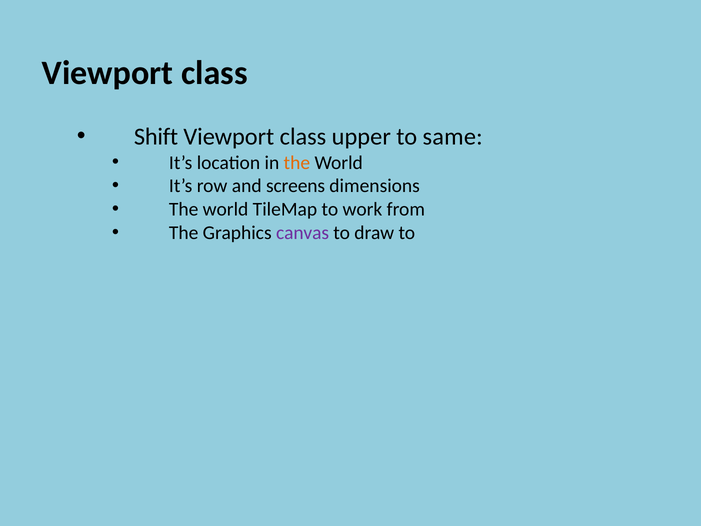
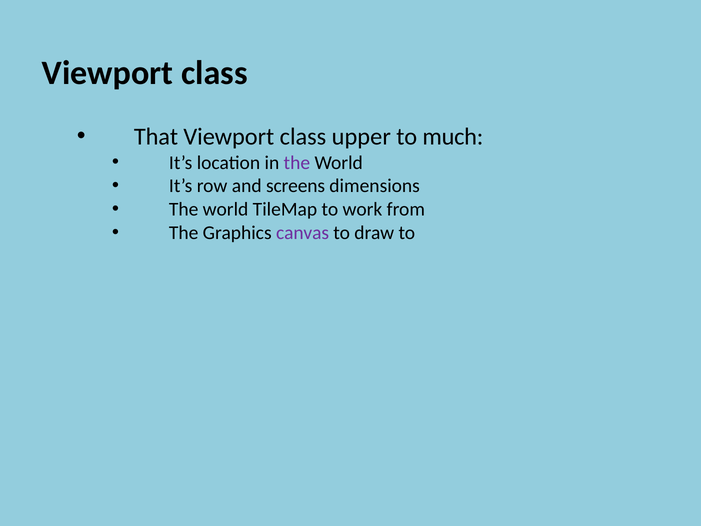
Shift: Shift -> That (156, 137)
same: same -> much (453, 137)
the colour: orange -> purple (297, 163)
